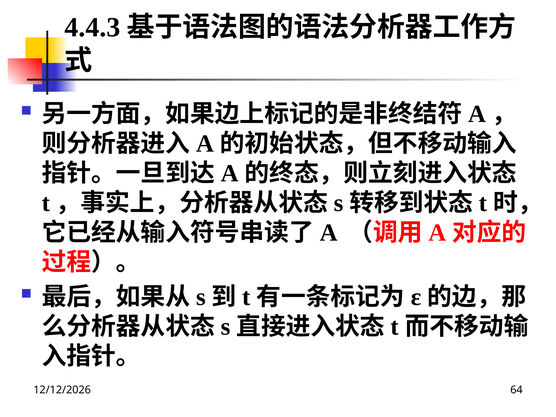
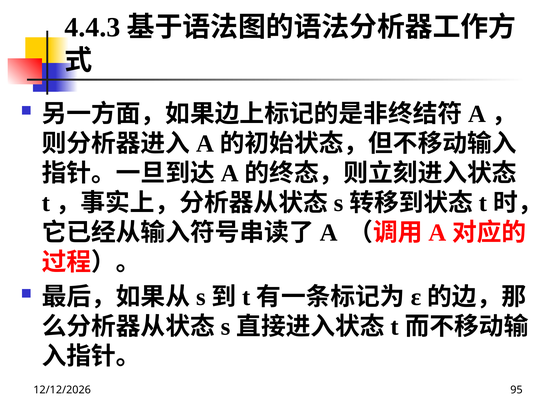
64: 64 -> 95 (516, 390)
